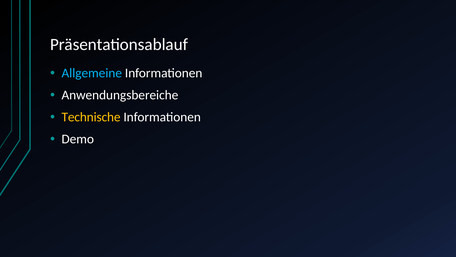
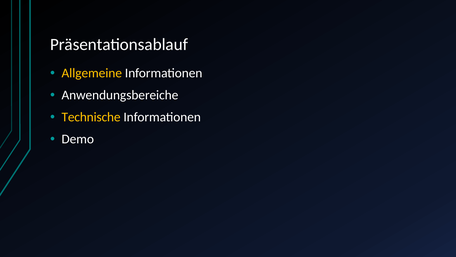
Allgemeine colour: light blue -> yellow (92, 73)
